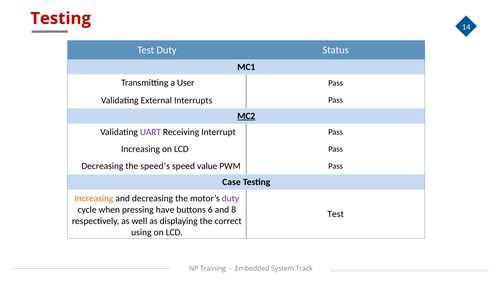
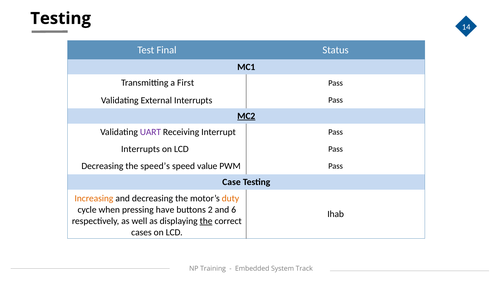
Testing colour: red -> black (61, 18)
Test Duty: Duty -> Final (167, 50)
User: User -> First (186, 83)
Increasing: Increasing -> Interrupts (140, 149)
duty colour: purple -> orange (230, 199)
6: 6 -> 2 (210, 210)
8: 8 -> 6 (234, 210)
Test: Test -> Ihab (336, 214)
the underline: none -> present (206, 221)
using: using -> cases (141, 233)
